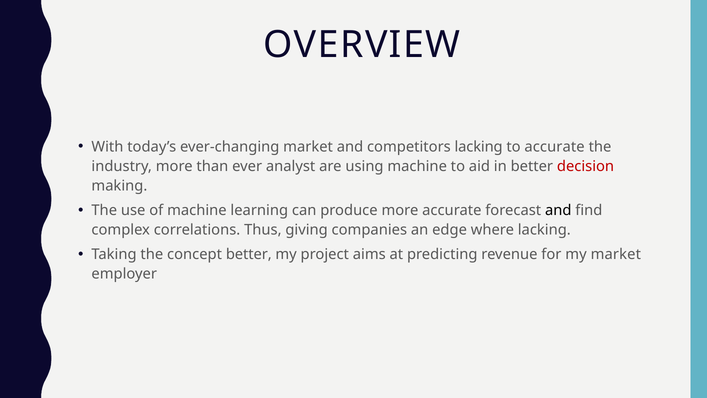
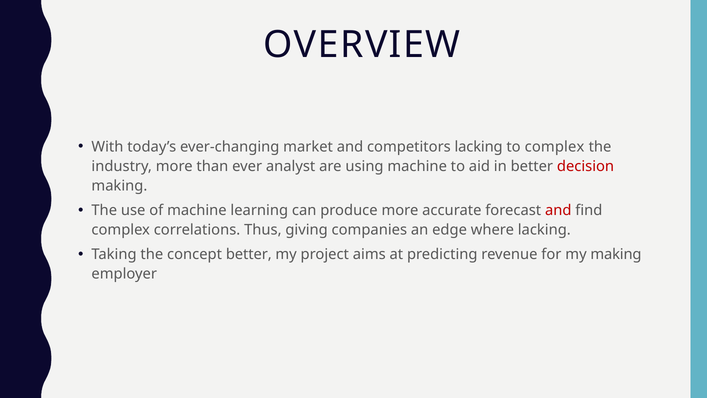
to accurate: accurate -> complex (555, 147)
and colour: black -> red (558, 210)
my market: market -> making (616, 254)
